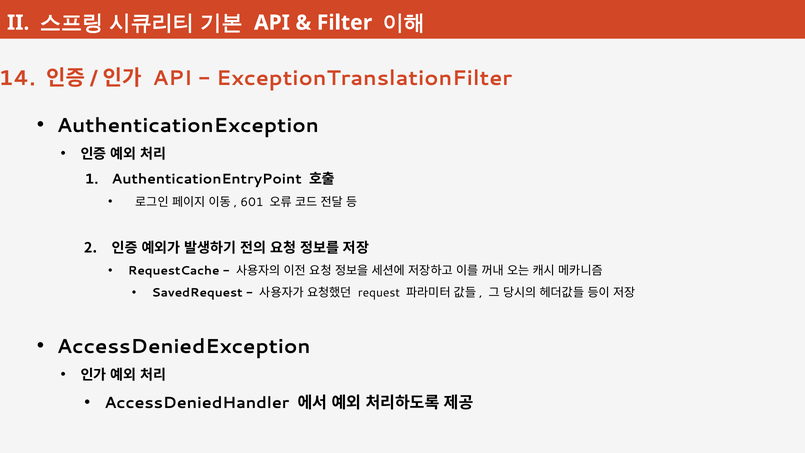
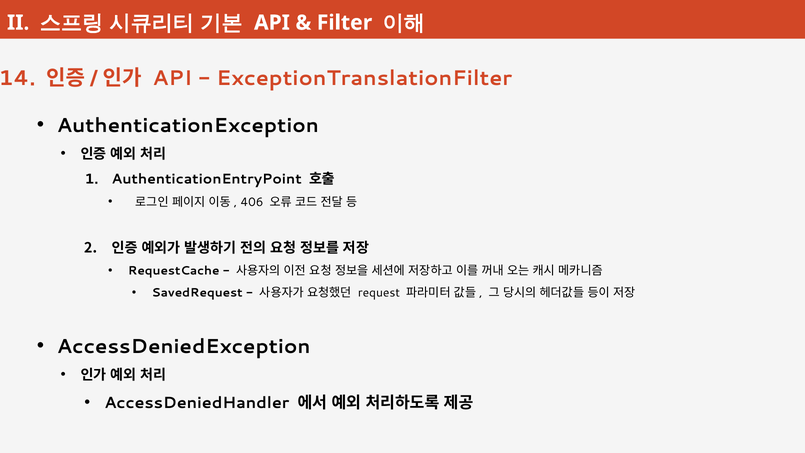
601: 601 -> 406 (252, 202)
